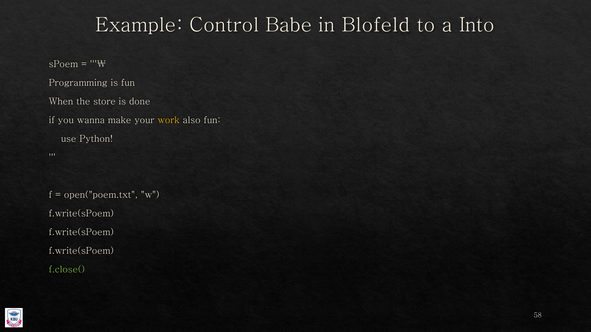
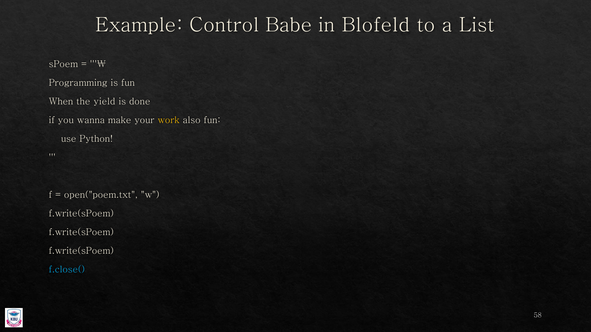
Into: Into -> List (477, 25)
store: store -> yield (104, 102)
f.close( colour: light green -> light blue (67, 270)
